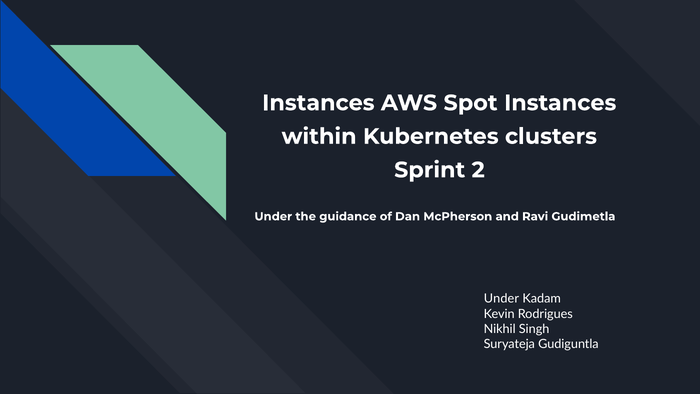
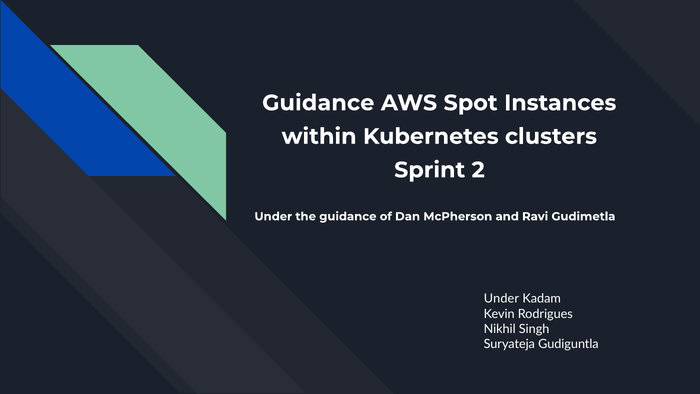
Instances: Instances -> Guidance (318, 103)
